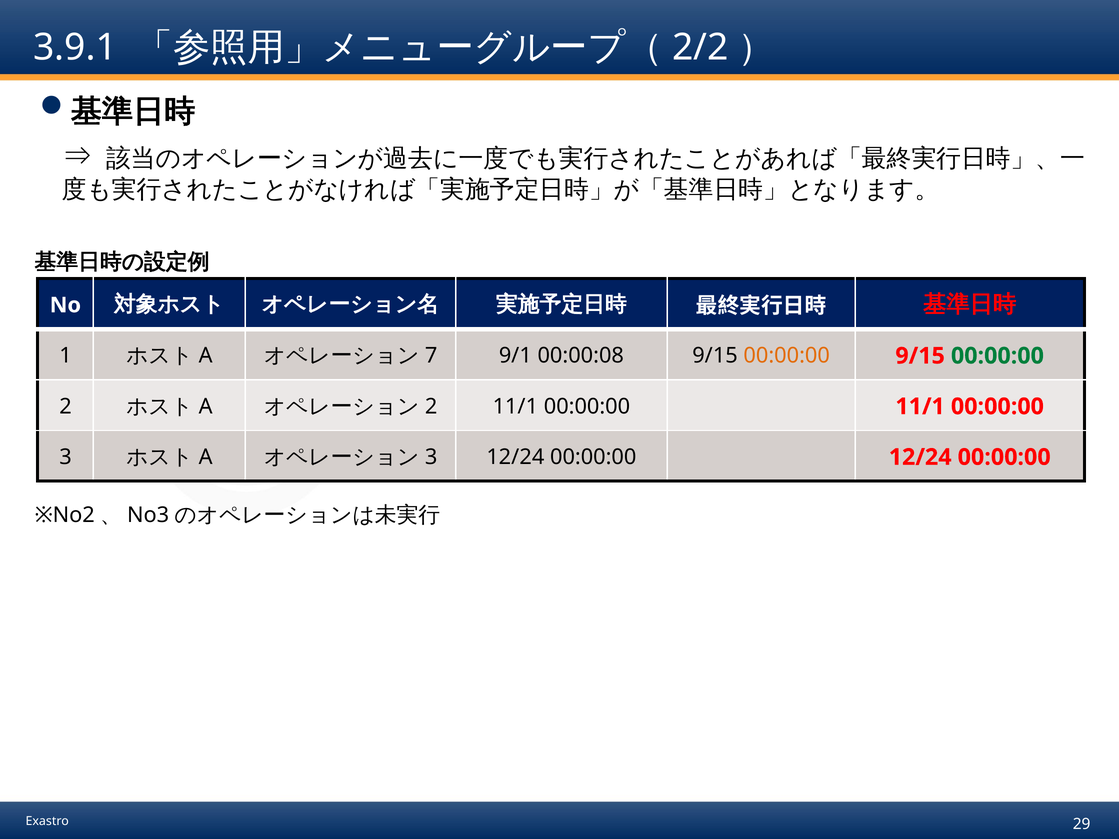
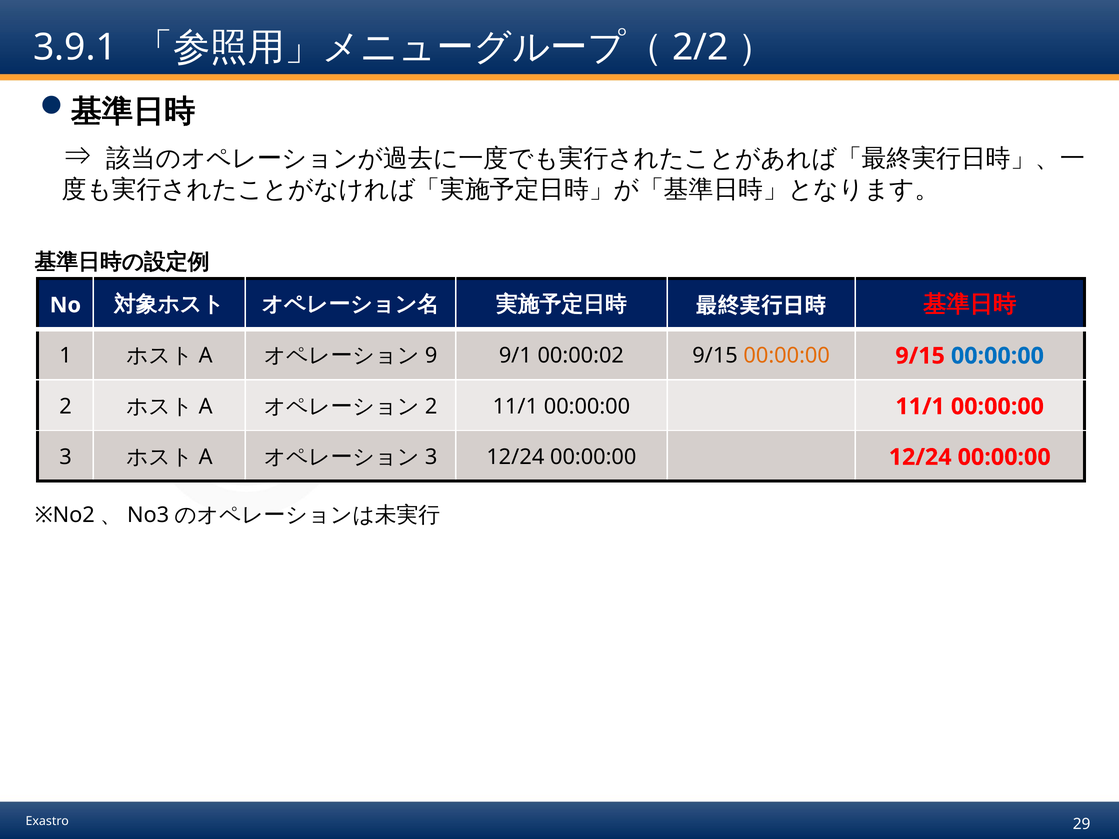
7: 7 -> 9 (431, 356)
00:00:08: 00:00:08 -> 00:00:02 (581, 356)
00:00:00 colour: green -> blue (997, 356)
